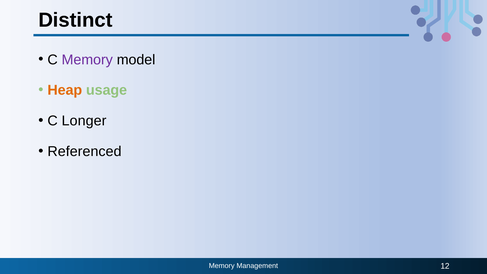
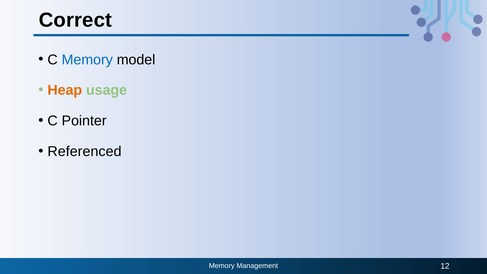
Distinct: Distinct -> Correct (75, 20)
Memory colour: purple -> blue (87, 60)
Longer: Longer -> Pointer (84, 121)
